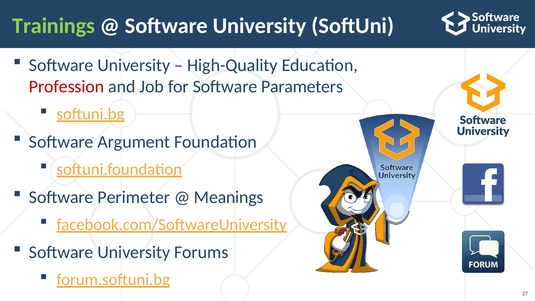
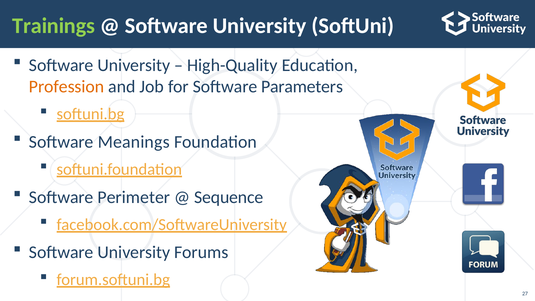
Profession colour: red -> orange (67, 87)
Argument: Argument -> Meanings (134, 142)
Meanings: Meanings -> Sequence (229, 197)
